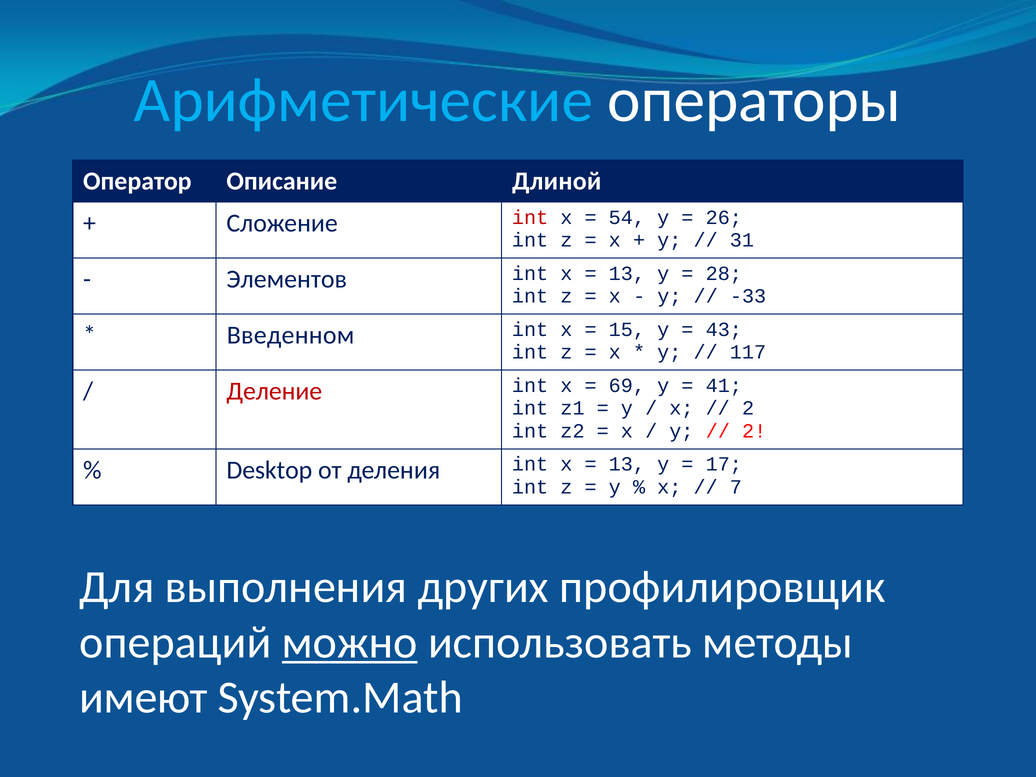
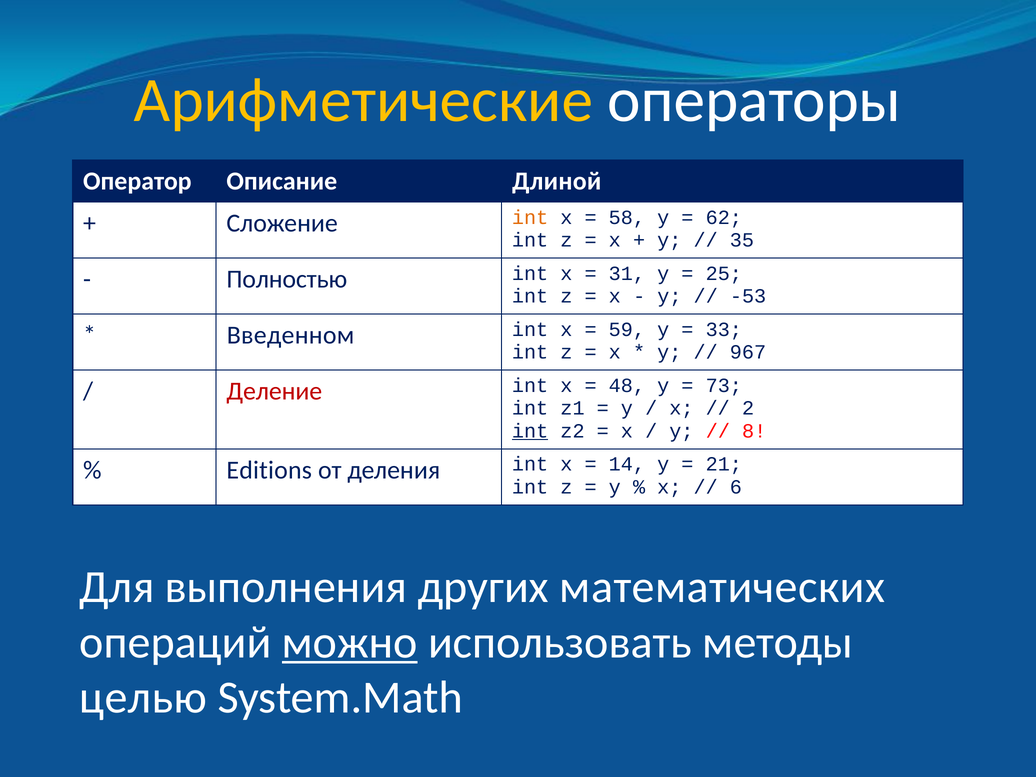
Арифметические colour: light blue -> yellow (363, 100)
int colour: red -> orange (530, 217)
54: 54 -> 58 (627, 217)
26: 26 -> 62 (724, 217)
31: 31 -> 35 (742, 240)
Элементов: Элементов -> Полностью (287, 279)
13: 13 -> 31 (627, 273)
28: 28 -> 25 (724, 273)
-33: -33 -> -53 (748, 296)
15: 15 -> 59 (627, 329)
43: 43 -> 33 (724, 329)
117: 117 -> 967 (748, 352)
69: 69 -> 48 (627, 385)
41: 41 -> 73 (724, 385)
int underline: none -> present (530, 431)
2: 2 -> 8 (754, 431)
Desktop: Desktop -> Editions (269, 470)
13: 13 -> 14 (627, 464)
17: 17 -> 21 (724, 464)
7: 7 -> 6 (736, 487)
профилировщик: профилировщик -> математических (722, 587)
имеют: имеют -> целью (143, 698)
